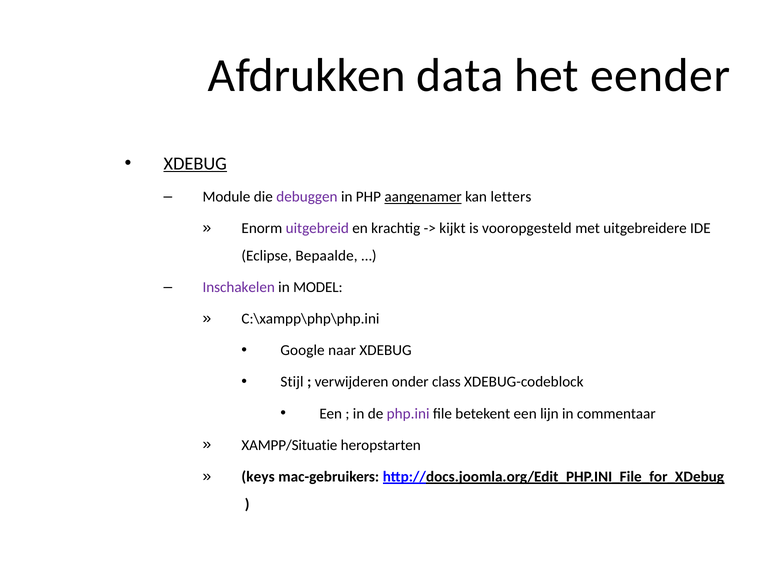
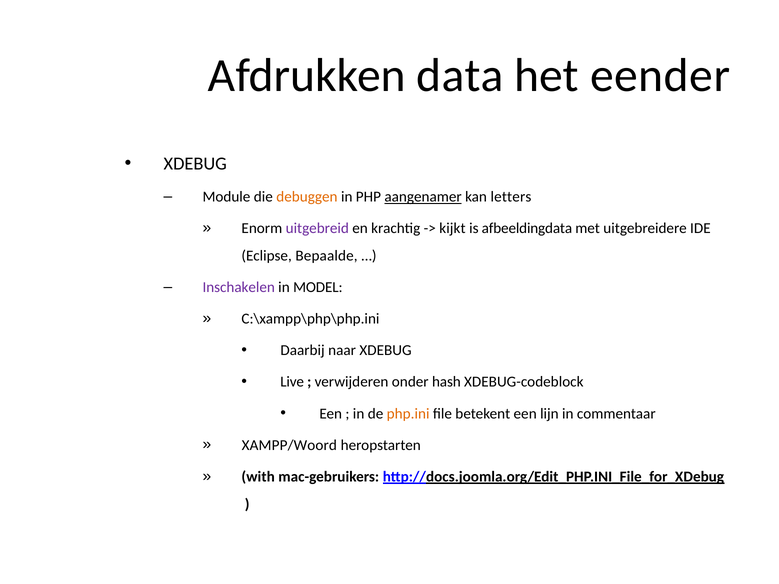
XDEBUG underline: present -> none (195, 164)
debuggen colour: purple -> orange (307, 197)
vooropgesteld: vooropgesteld -> afbeeldingdata (527, 228)
Google: Google -> Daarbij (303, 351)
Stijl: Stijl -> Live (292, 382)
class: class -> hash (446, 382)
php.ini colour: purple -> orange (408, 414)
XAMPP/Situatie: XAMPP/Situatie -> XAMPP/Woord (289, 445)
keys: keys -> with (258, 477)
